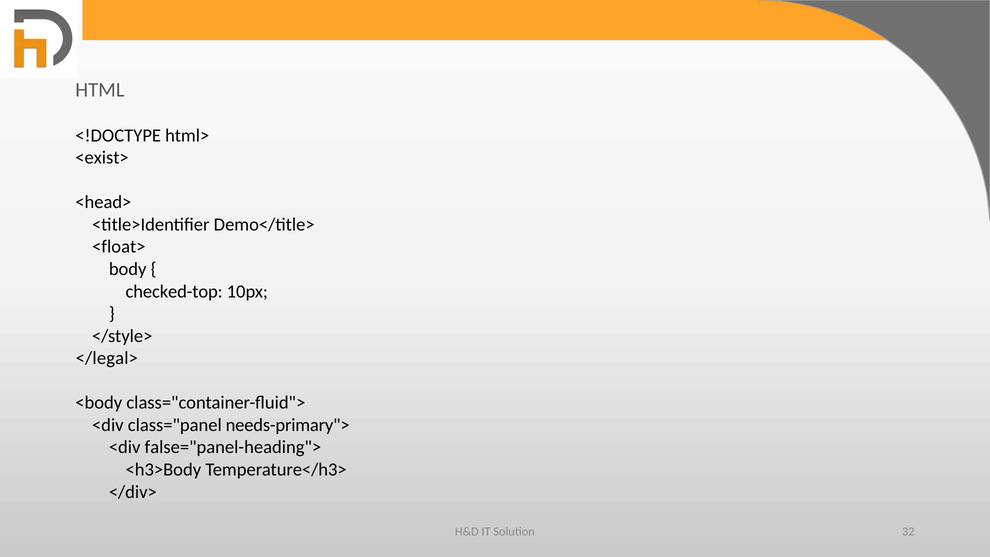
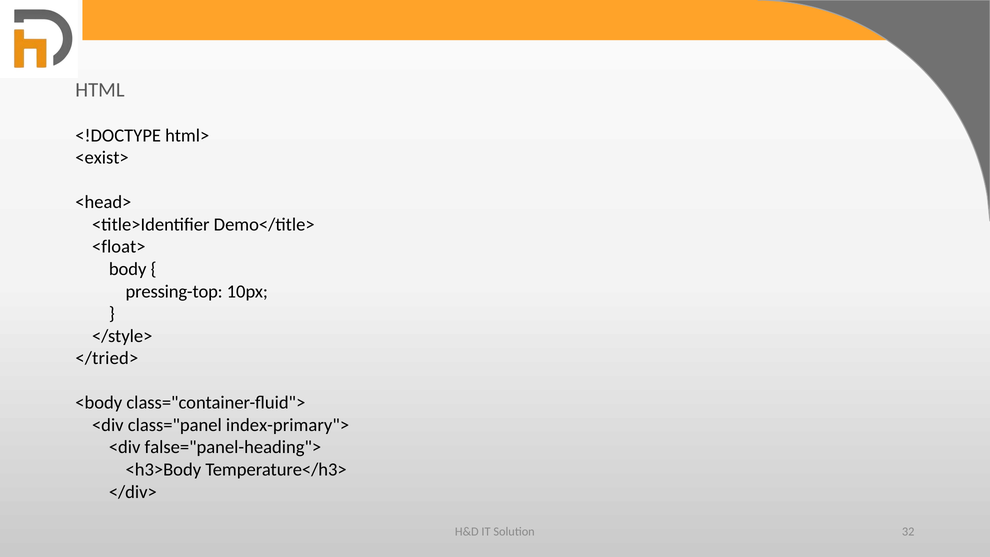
checked-top: checked-top -> pressing-top (174, 291)
</legal>: </legal> -> </tried> (107, 358)
needs-primary">: needs-primary"> -> index-primary"> (288, 425)
